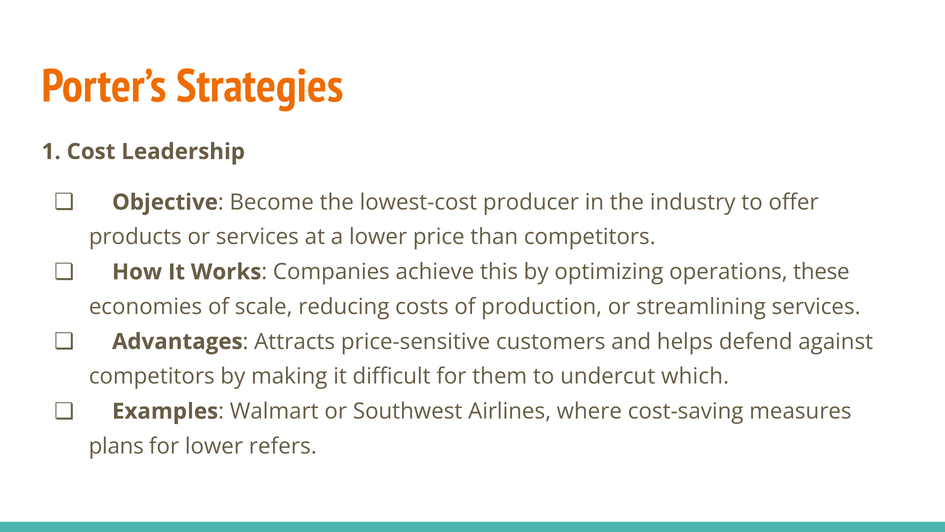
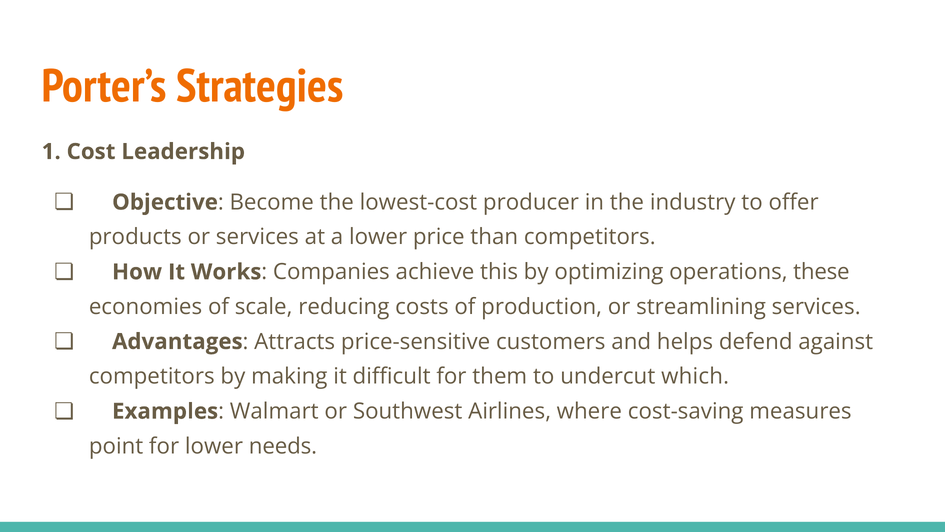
plans: plans -> point (116, 446)
refers: refers -> needs (283, 446)
